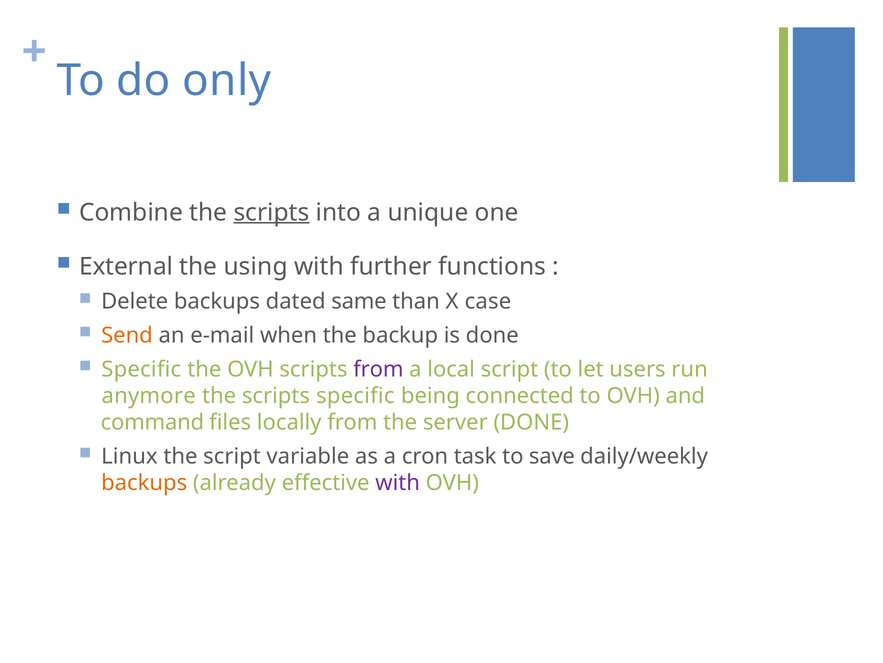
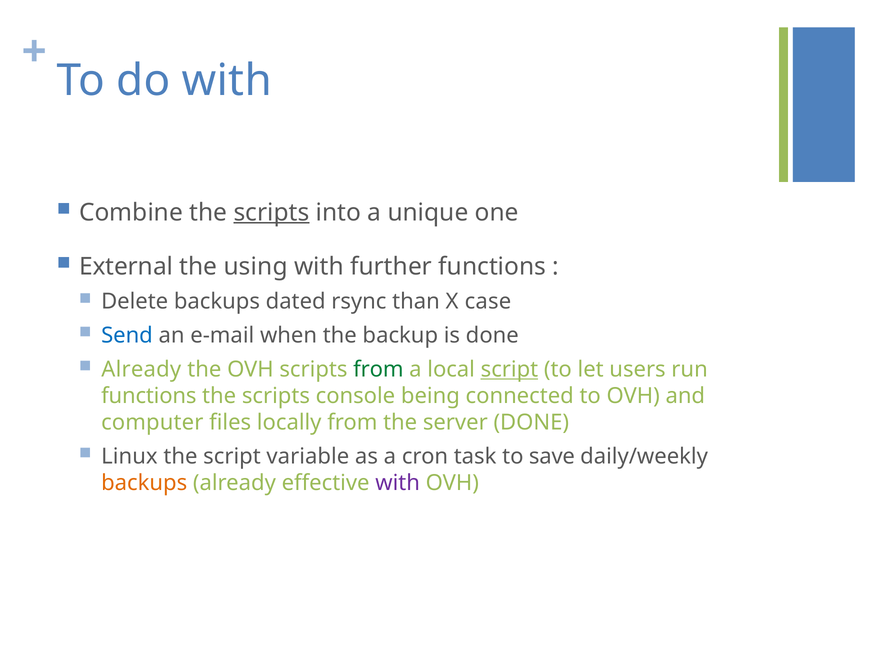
do only: only -> with (227, 81)
same: same -> rsync (359, 301)
Send colour: orange -> blue (127, 335)
Specific: Specific -> Already (141, 369)
from colour: purple -> green (378, 369)
script underline: none -> present (509, 369)
anymore: anymore -> functions (149, 396)
scripts specific: specific -> console (355, 396)
command: command -> computer (152, 422)
